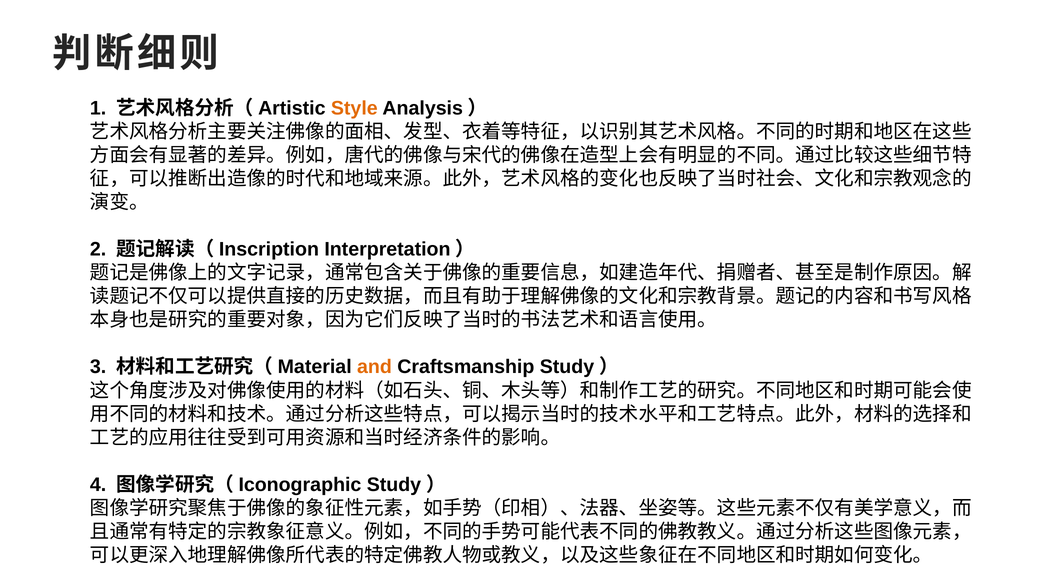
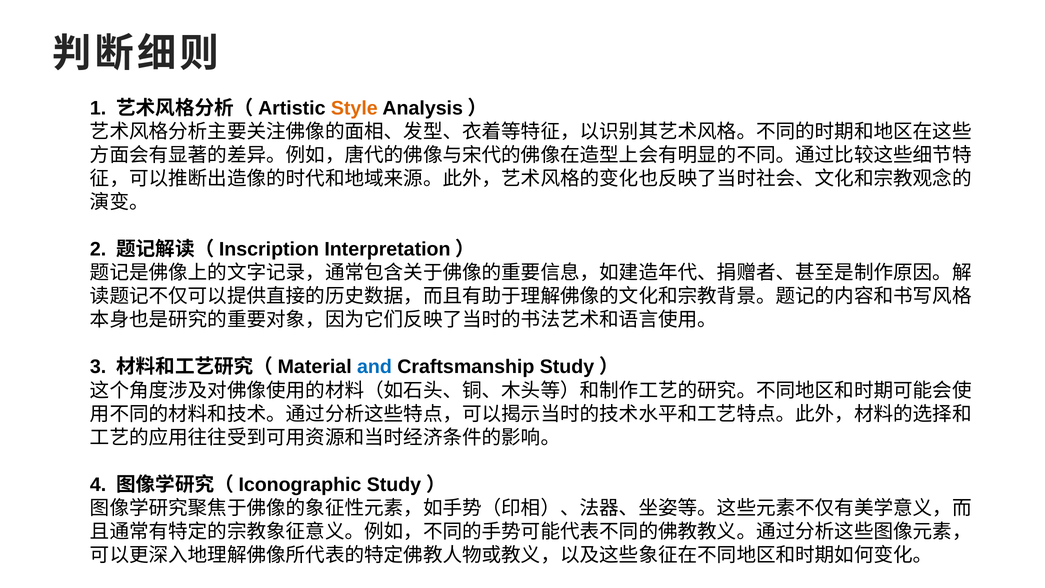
and colour: orange -> blue (374, 367)
